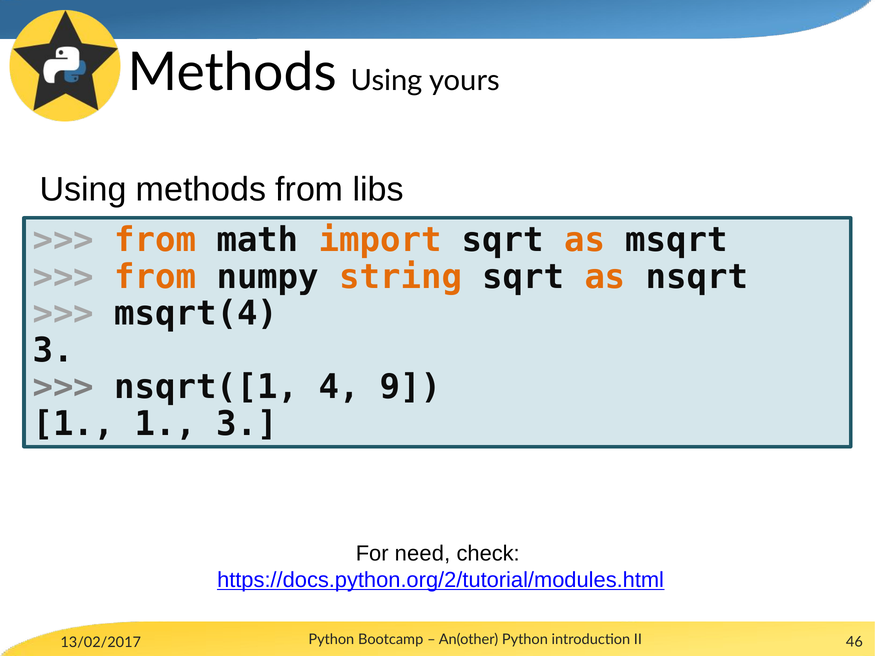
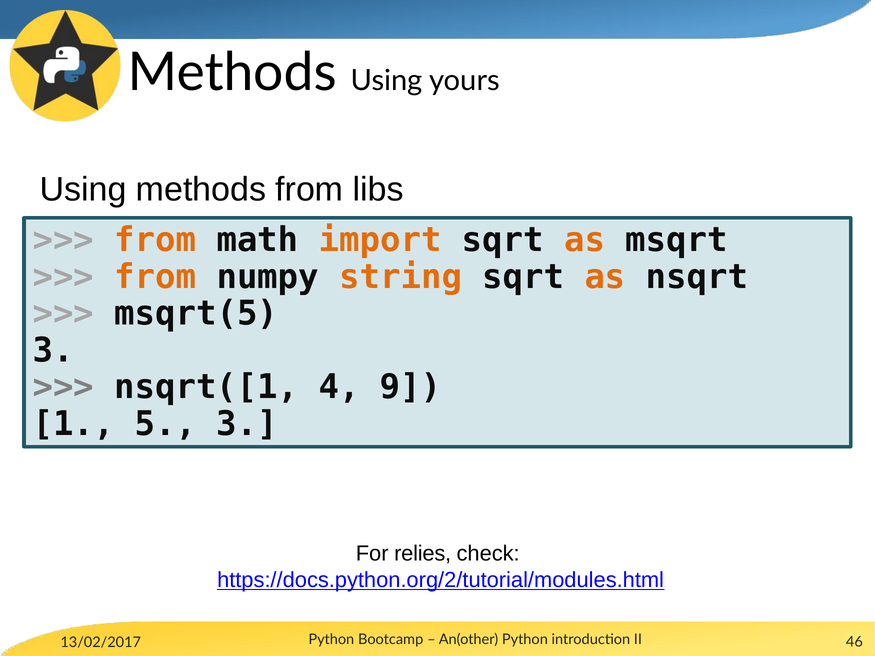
msqrt(4: msqrt(4 -> msqrt(5 (196, 314)
1 1: 1 -> 5 (165, 424)
need: need -> relies (423, 554)
